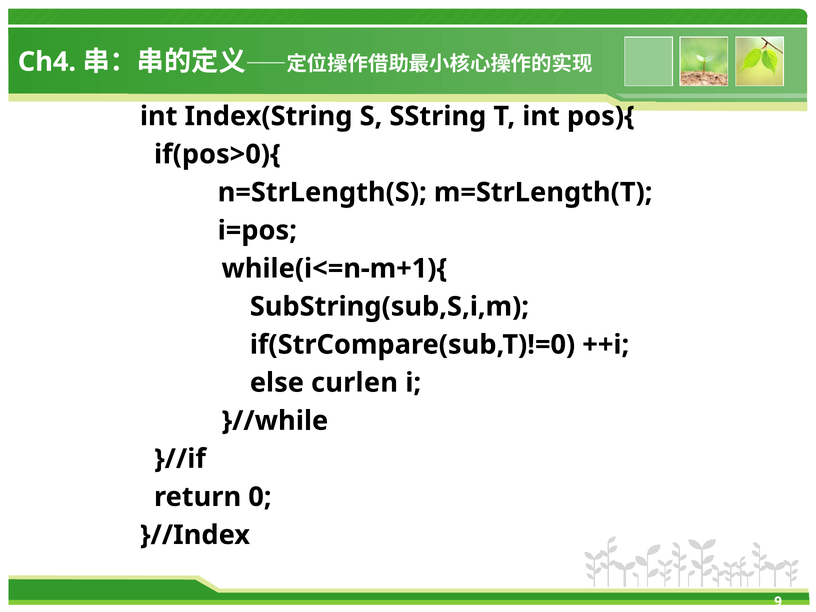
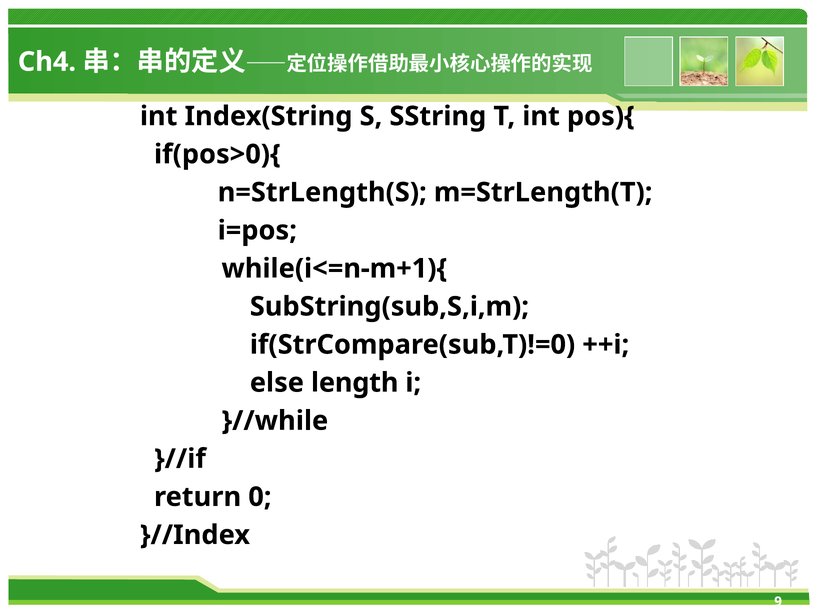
curlen: curlen -> length (355, 383)
